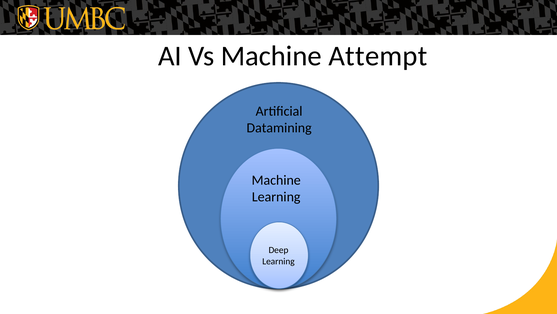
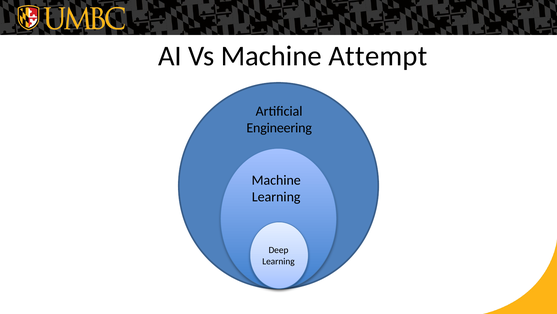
Datamining: Datamining -> Engineering (279, 128)
